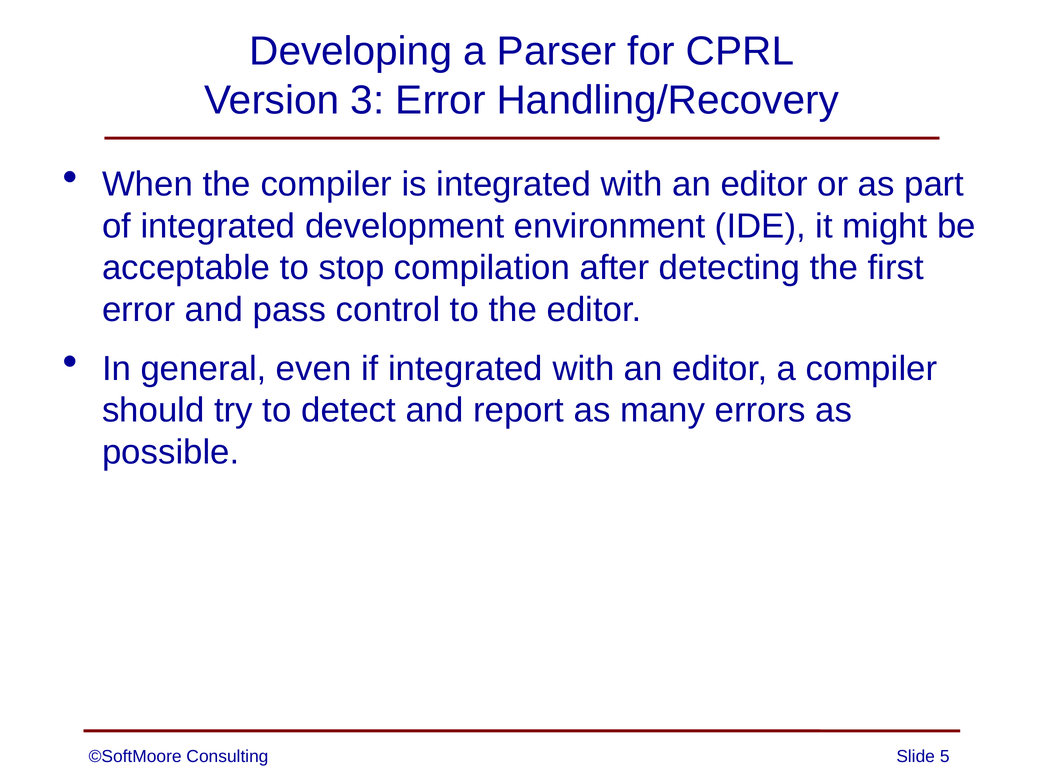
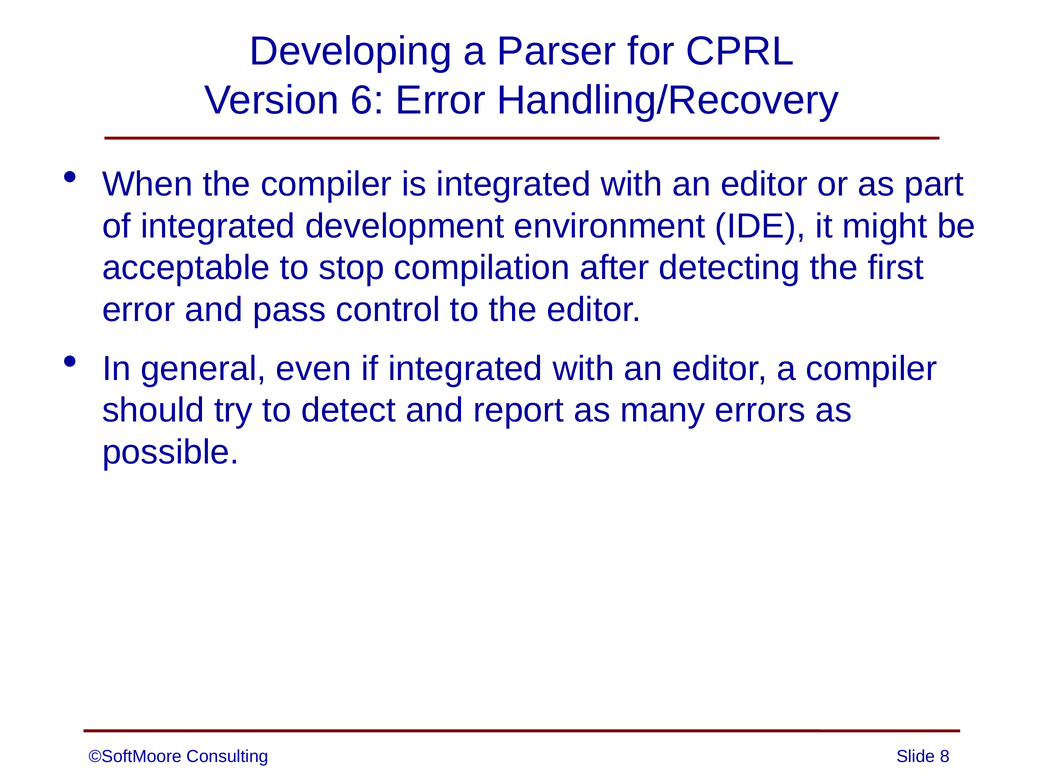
3: 3 -> 6 (367, 100)
5: 5 -> 8 (945, 756)
